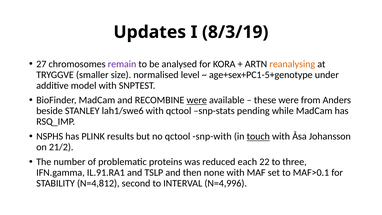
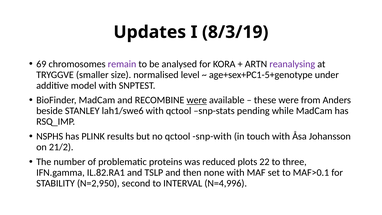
27: 27 -> 69 (41, 64)
reanalysing colour: orange -> purple (292, 64)
touch underline: present -> none (258, 136)
each: each -> plots (247, 162)
IL.91.RA1: IL.91.RA1 -> IL.82.RA1 (106, 173)
N=4,812: N=4,812 -> N=2,950 (98, 183)
